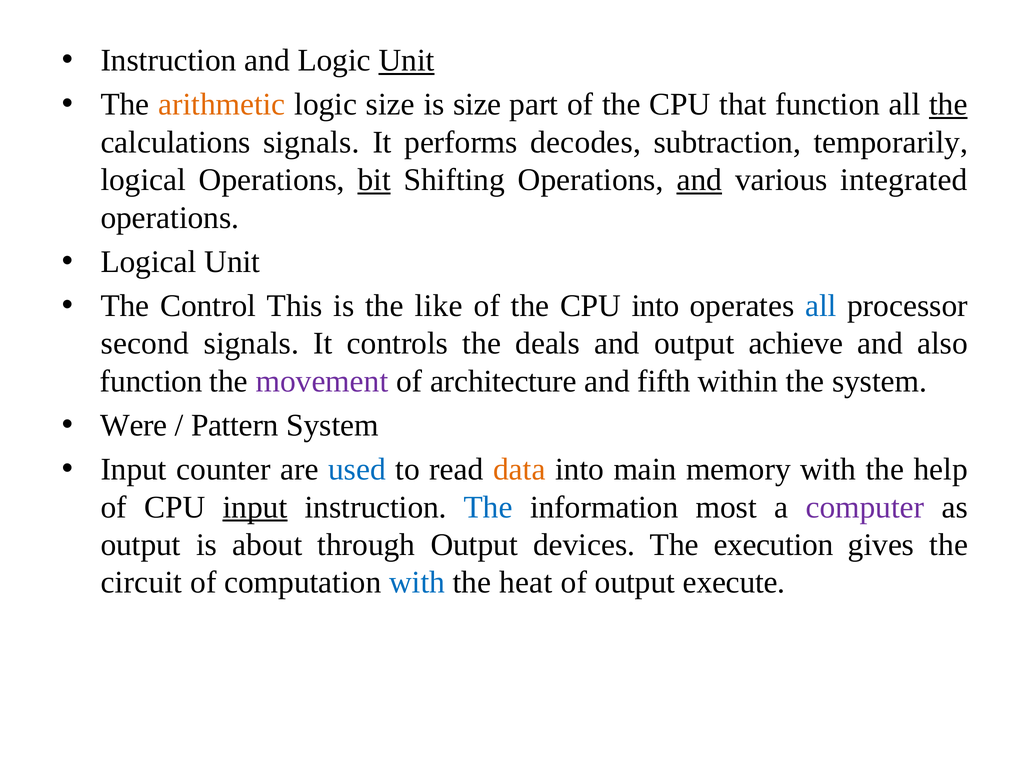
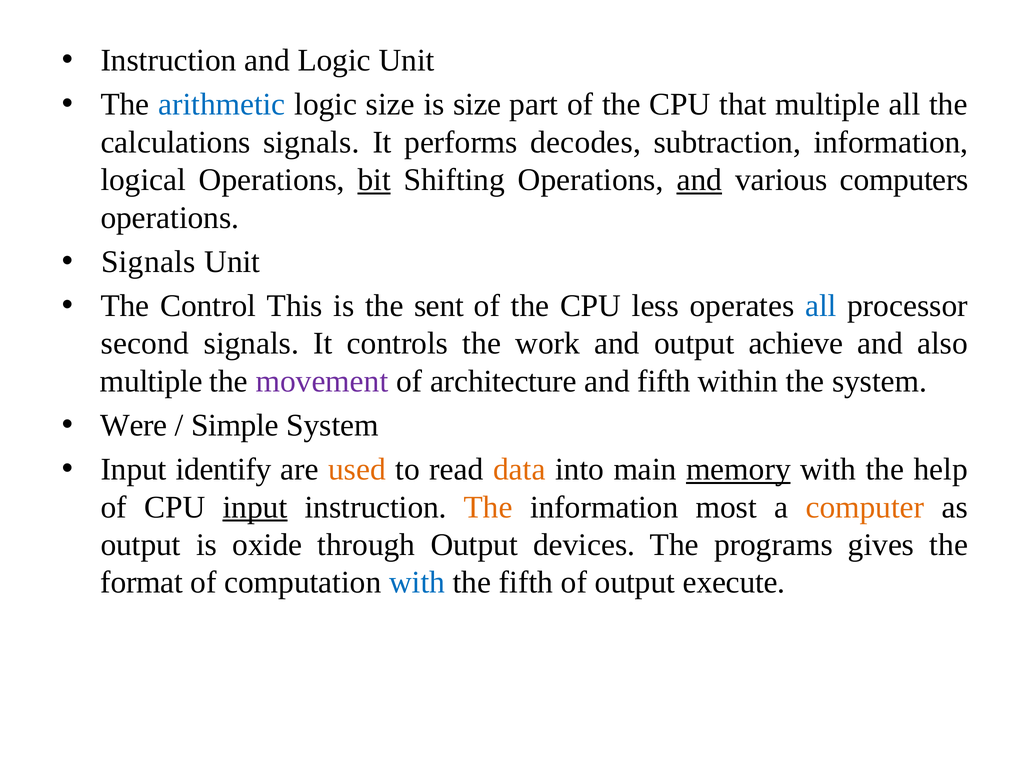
Unit underline: present -> none (407, 61)
arithmetic colour: orange -> blue (222, 105)
that function: function -> multiple (828, 105)
the underline: present -> none (948, 105)
subtraction temporarily: temporarily -> information (891, 142)
integrated: integrated -> computers (904, 180)
Logical: Logical -> Signals (148, 262)
like: like -> sent (439, 306)
CPU into: into -> less (655, 306)
deals: deals -> work (548, 344)
function: function -> multiple (151, 381)
Pattern: Pattern -> Simple (235, 426)
counter: counter -> identify (224, 470)
used colour: blue -> orange (357, 470)
memory underline: none -> present (738, 470)
The colour: blue -> orange (488, 507)
computer colour: purple -> orange (865, 507)
about: about -> oxide (267, 545)
execution: execution -> programs (773, 545)
circuit: circuit -> format (142, 583)
the heat: heat -> fifth (526, 583)
